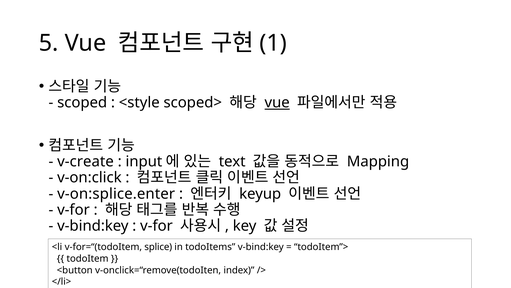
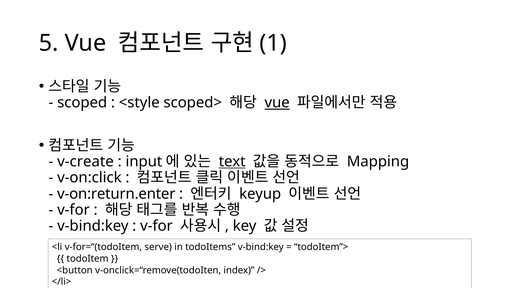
text underline: none -> present (232, 161)
v-on:splice.enter: v-on:splice.enter -> v-on:return.enter (116, 193)
splice: splice -> serve (158, 247)
